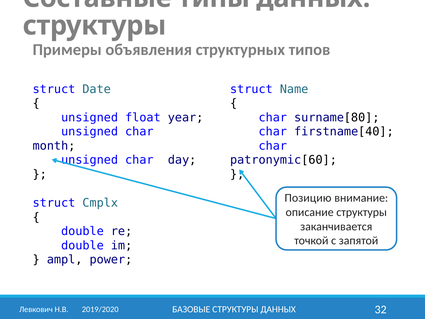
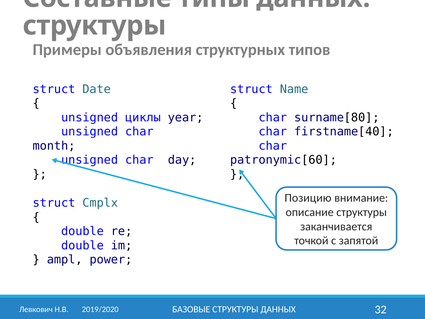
float: float -> циклы (143, 117)
